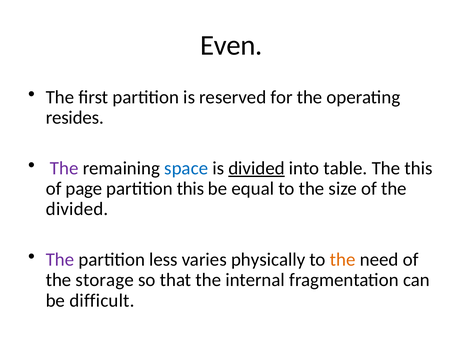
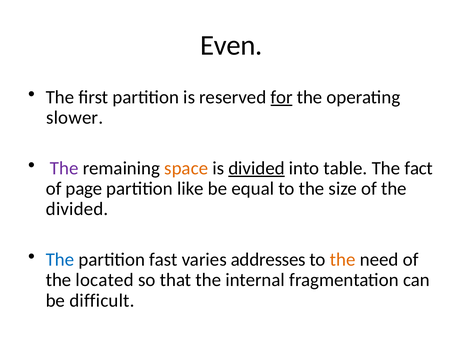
for underline: none -> present (282, 97)
resides: resides -> slower (75, 117)
space colour: blue -> orange (186, 168)
The this: this -> fact (419, 168)
partition this: this -> like (190, 188)
The colour: purple -> blue (60, 259)
less: less -> fast (163, 259)
physically: physically -> addresses (268, 259)
storage: storage -> located (105, 280)
